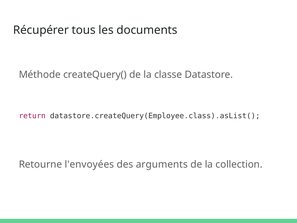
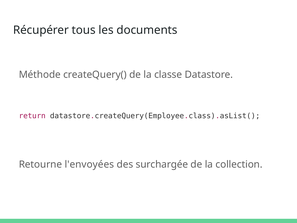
arguments: arguments -> surchargée (162, 164)
